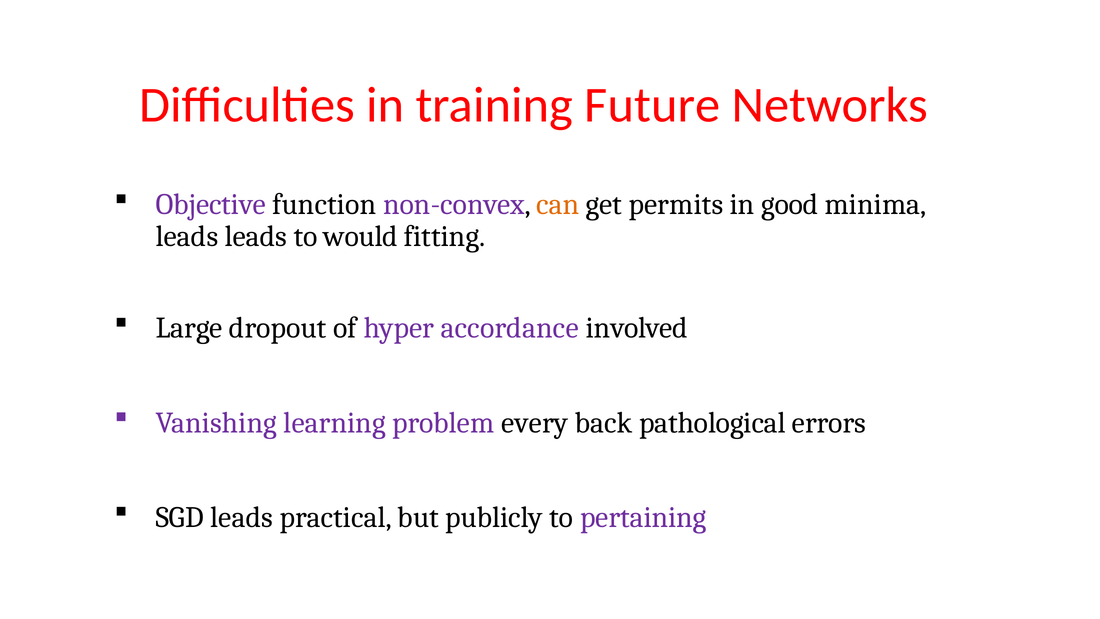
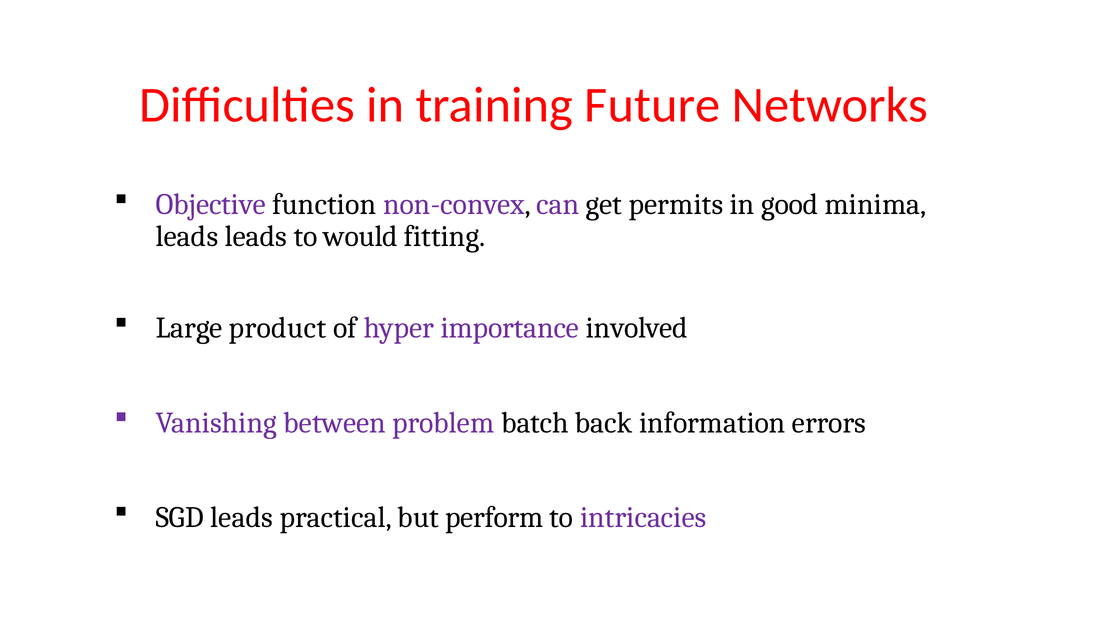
can colour: orange -> purple (558, 204)
dropout: dropout -> product (278, 328)
accordance: accordance -> importance (510, 328)
learning: learning -> between (335, 423)
every: every -> batch (535, 423)
pathological: pathological -> information (712, 423)
publicly: publicly -> perform (494, 517)
pertaining: pertaining -> intricacies (643, 517)
